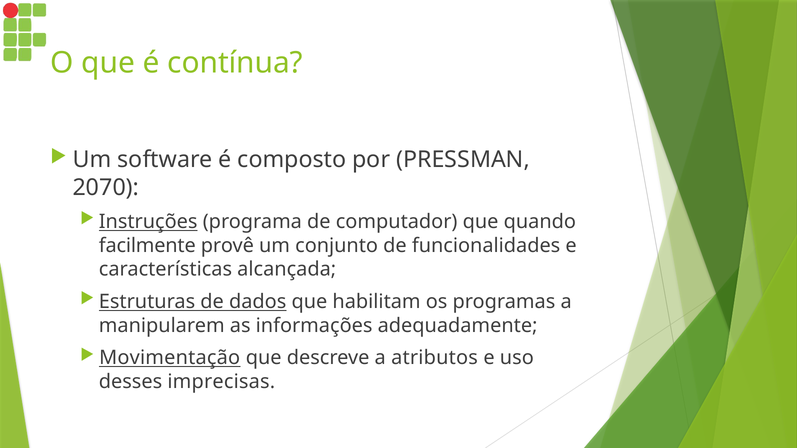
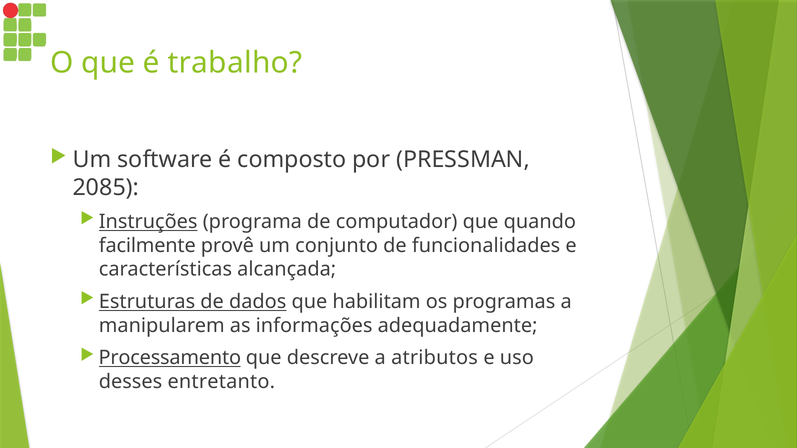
contínua: contínua -> trabalho (235, 63)
2070: 2070 -> 2085 (106, 188)
Movimentação: Movimentação -> Processamento (170, 358)
imprecisas: imprecisas -> entretanto (221, 382)
